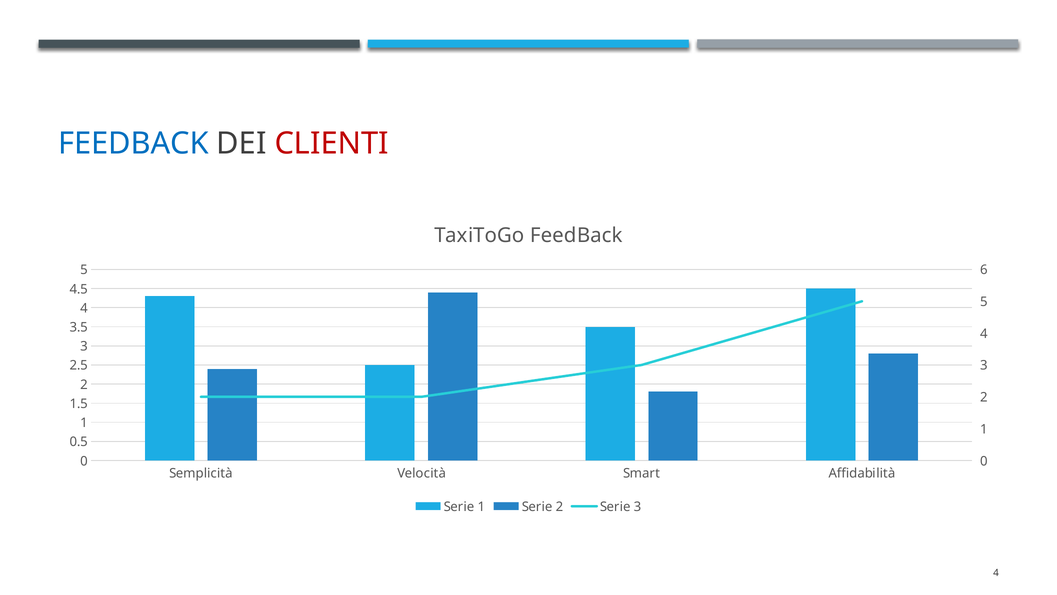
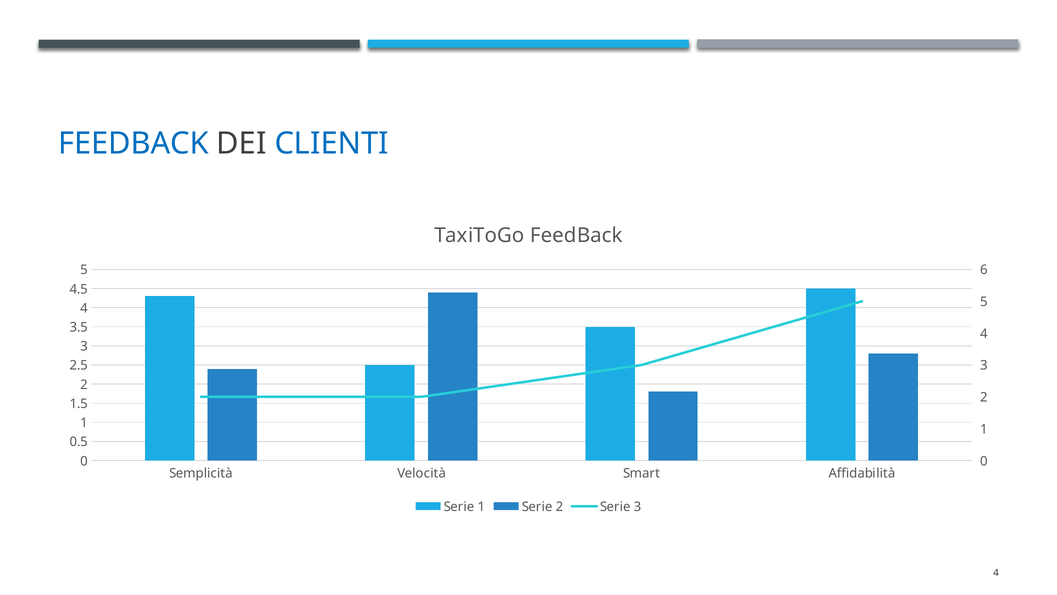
CLIENTI colour: red -> blue (332, 144)
